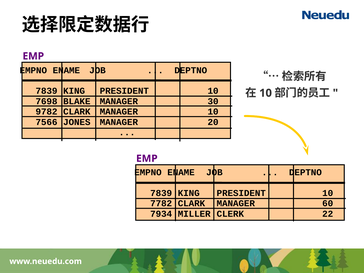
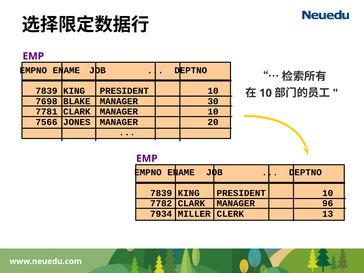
9782: 9782 -> 7781 (47, 112)
60: 60 -> 96 (328, 203)
22: 22 -> 13 (328, 214)
